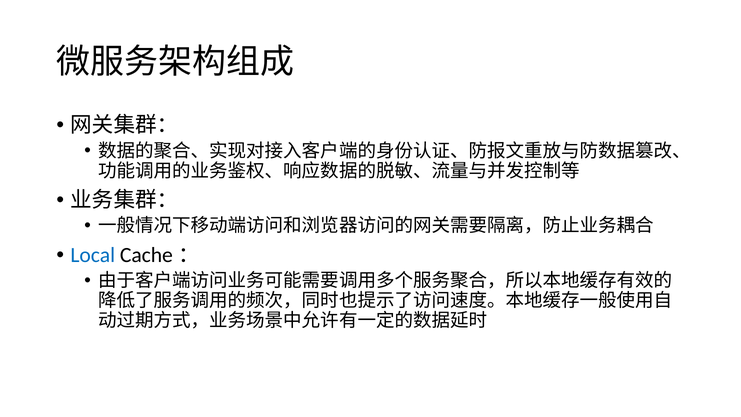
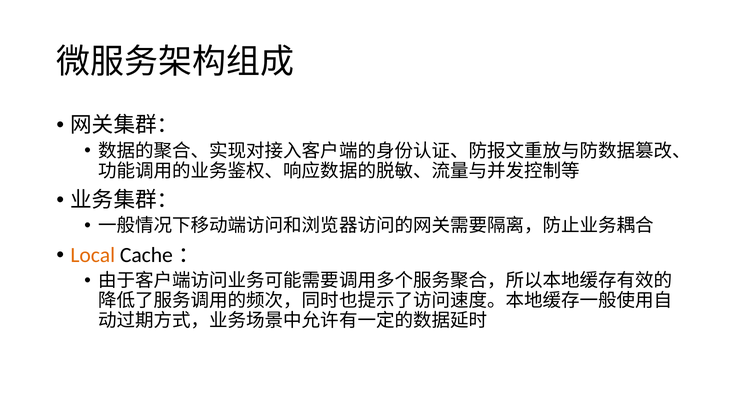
Local colour: blue -> orange (93, 255)
